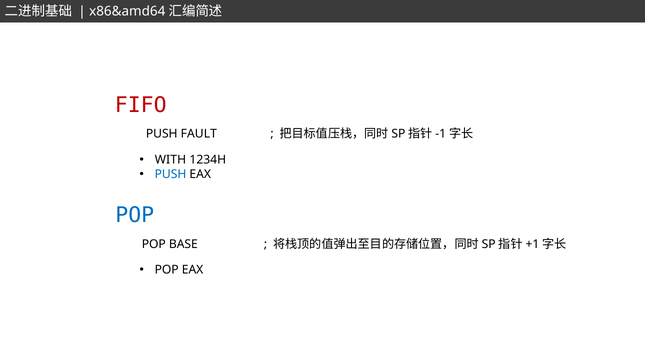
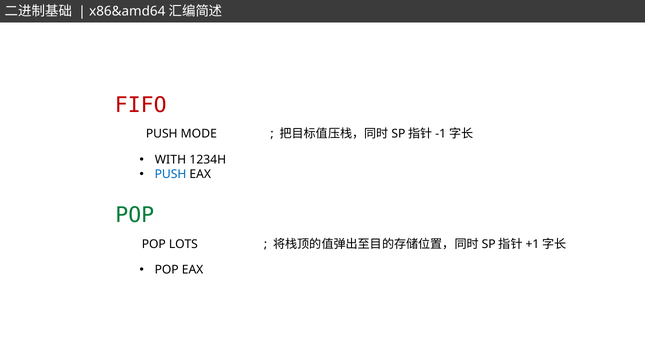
FAULT: FAULT -> MODE (199, 134)
POP colour: blue -> green (135, 215)
BASE: BASE -> LOTS (183, 244)
